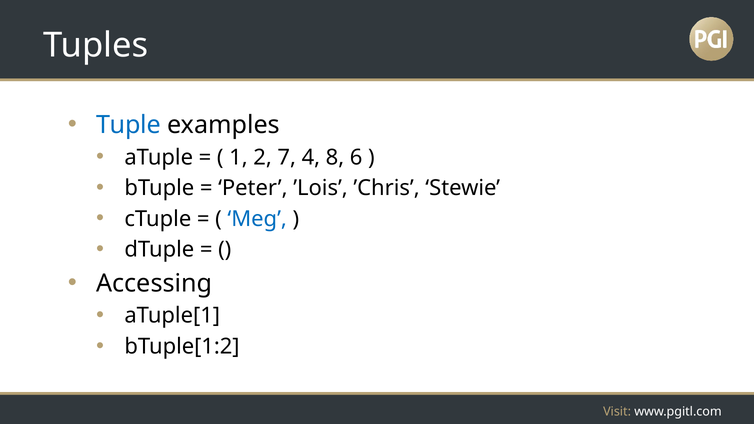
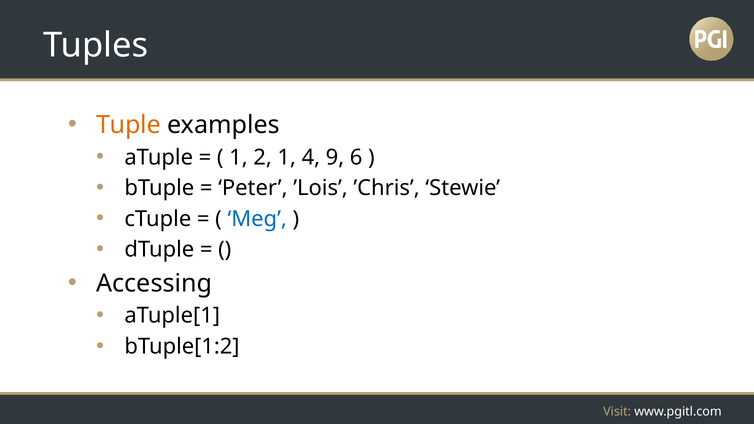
Tuple colour: blue -> orange (129, 125)
2 7: 7 -> 1 (287, 157)
8: 8 -> 9 (335, 157)
